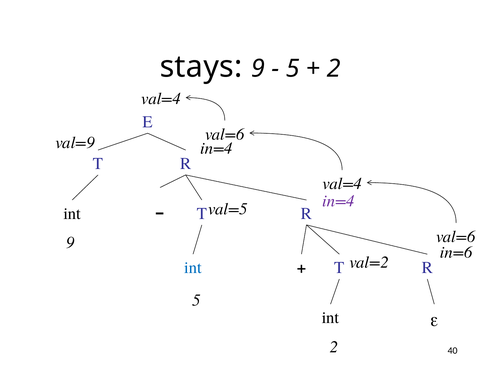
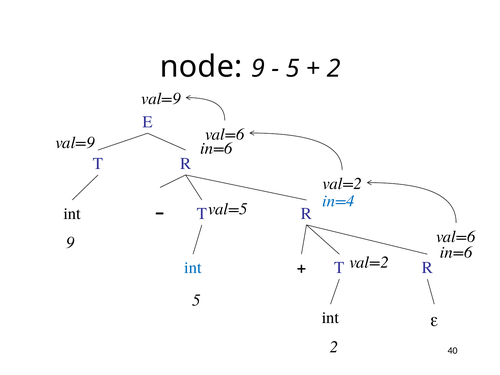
stays: stays -> node (201, 67)
val=4: val=4 -> val=9 (161, 99)
val=9 in=4: in=4 -> in=6 (216, 148)
val=4: val=4 -> val=2 (342, 184)
in=4 colour: purple -> blue (338, 201)
